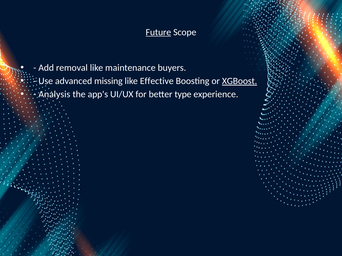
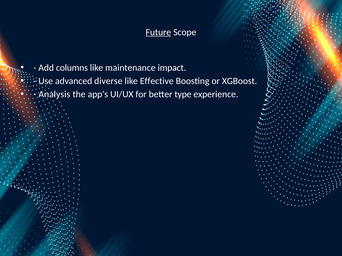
removal: removal -> columns (72, 68)
buyers: buyers -> impact (172, 68)
missing: missing -> diverse (108, 81)
XGBoost underline: present -> none (240, 81)
